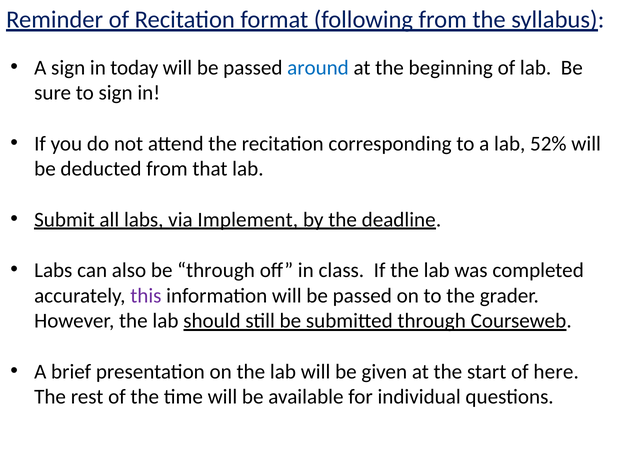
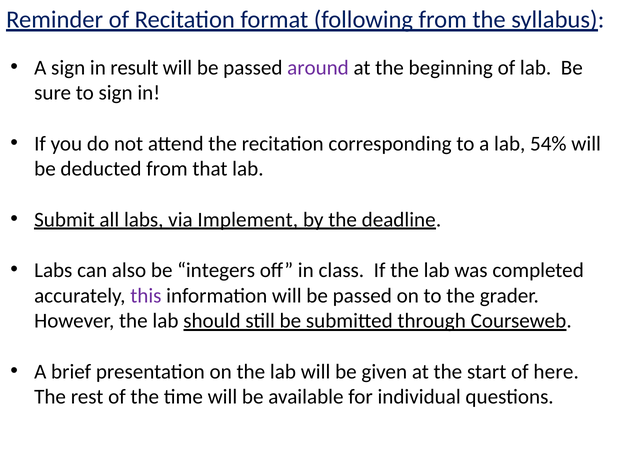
today: today -> result (134, 67)
around colour: blue -> purple (318, 67)
52%: 52% -> 54% (548, 143)
be through: through -> integers (216, 270)
